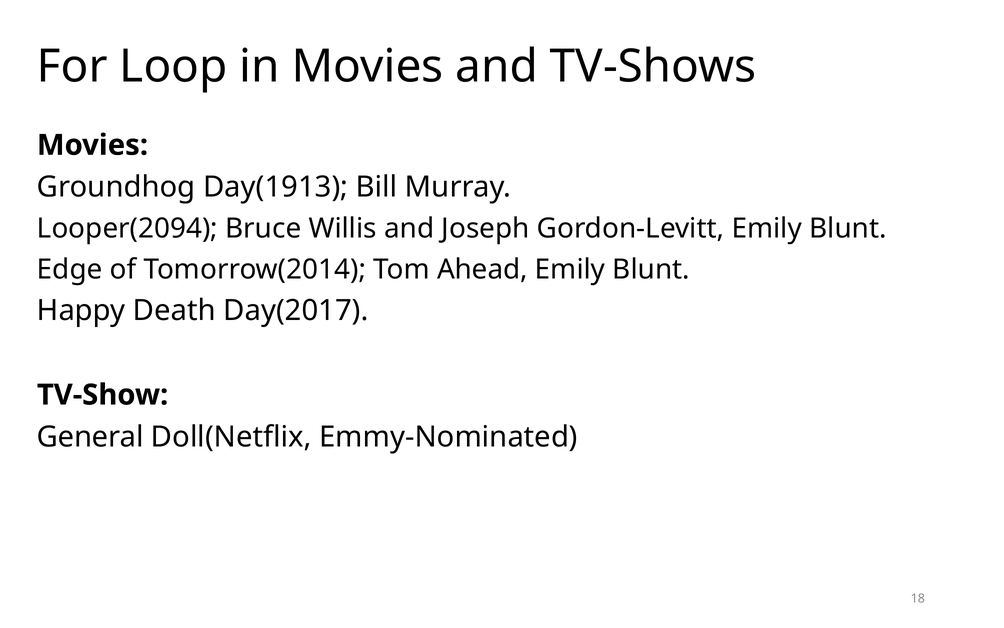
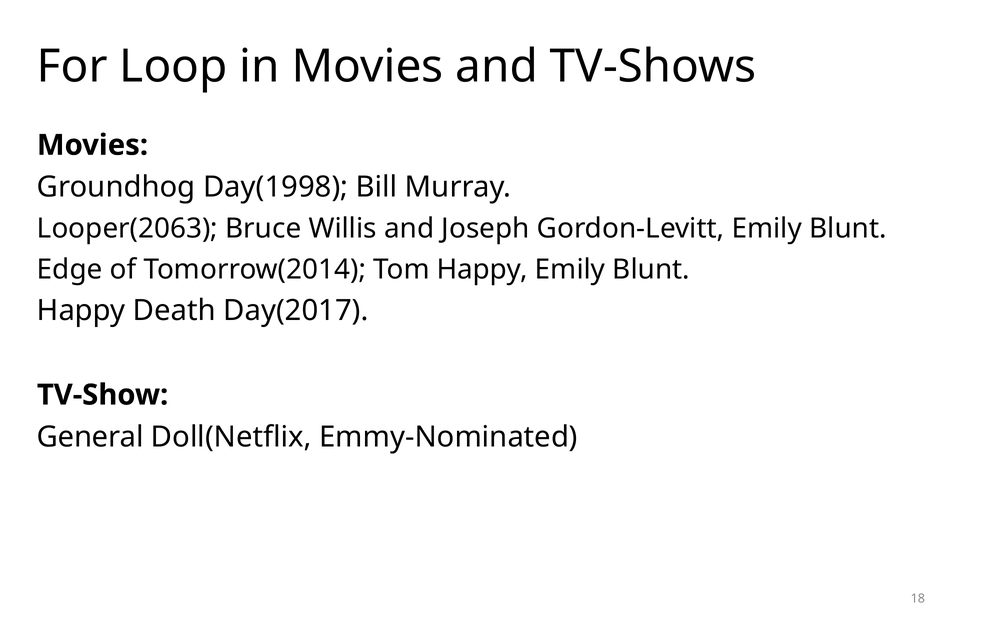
Day(1913: Day(1913 -> Day(1998 (276, 187)
Looper(2094: Looper(2094 -> Looper(2063 (127, 229)
Tom Ahead: Ahead -> Happy (482, 269)
